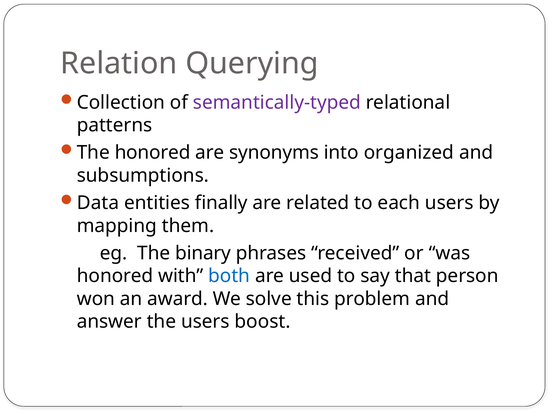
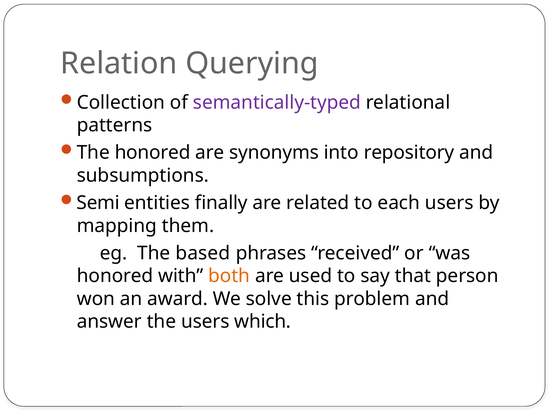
organized: organized -> repository (409, 153)
Data: Data -> Semi (98, 203)
binary: binary -> based (203, 253)
both colour: blue -> orange (229, 276)
boost: boost -> which (263, 322)
